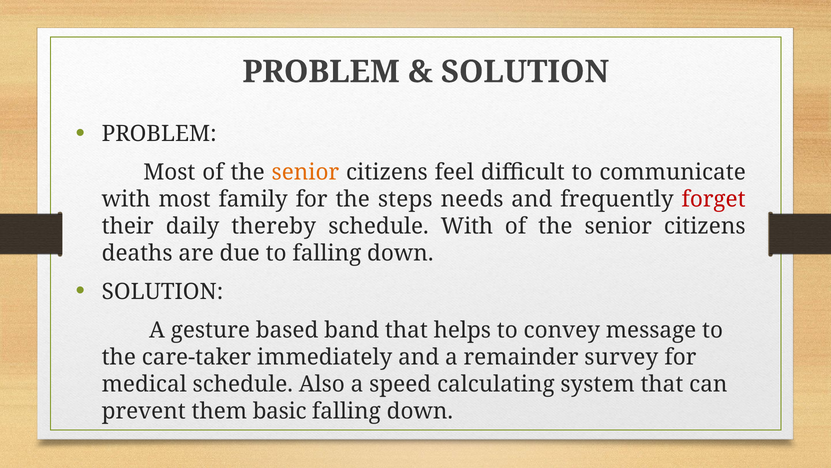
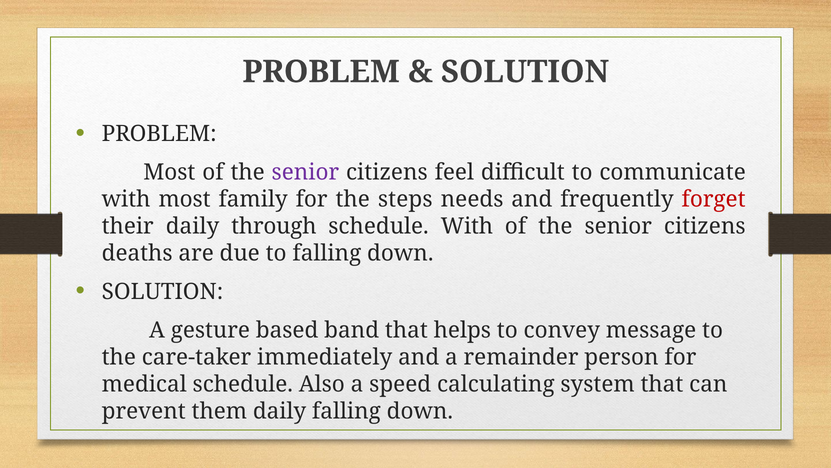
senior colour: orange -> purple (305, 172)
thereby: thereby -> through (274, 226)
survey: survey -> person (621, 357)
them basic: basic -> daily (280, 411)
